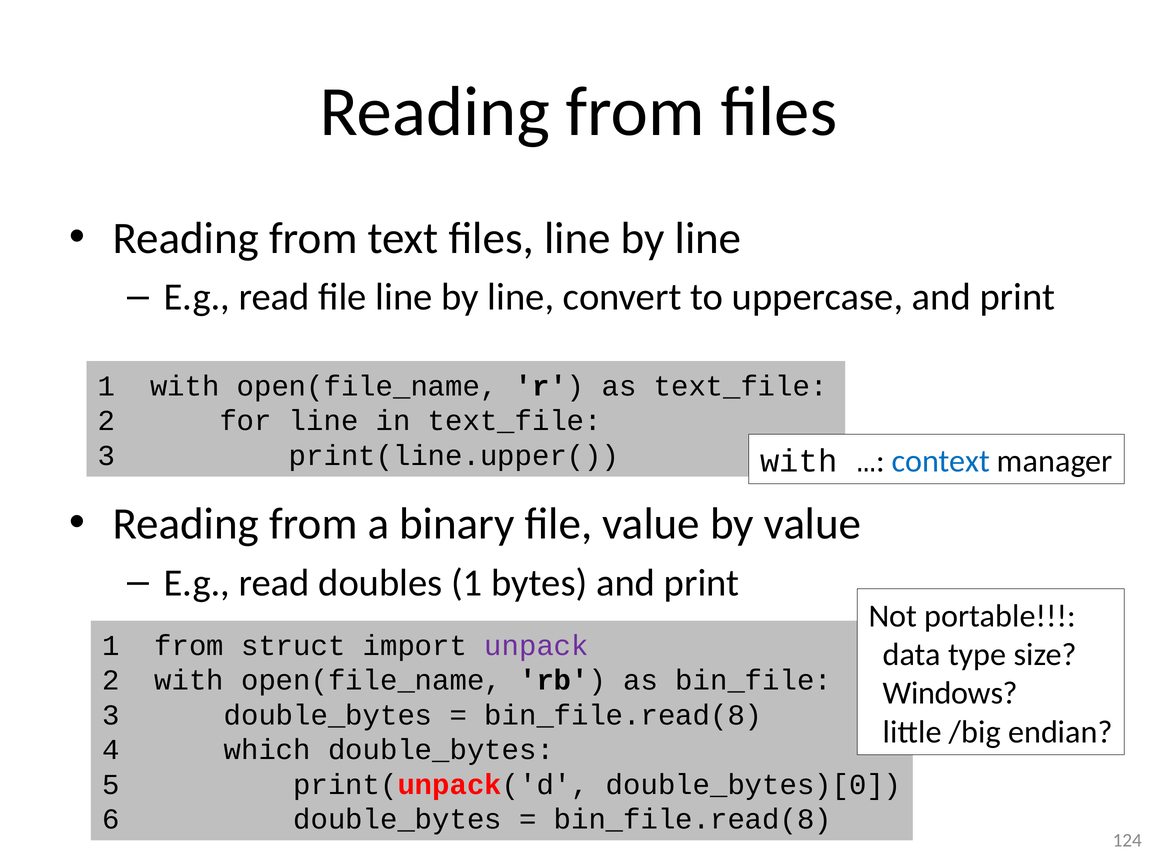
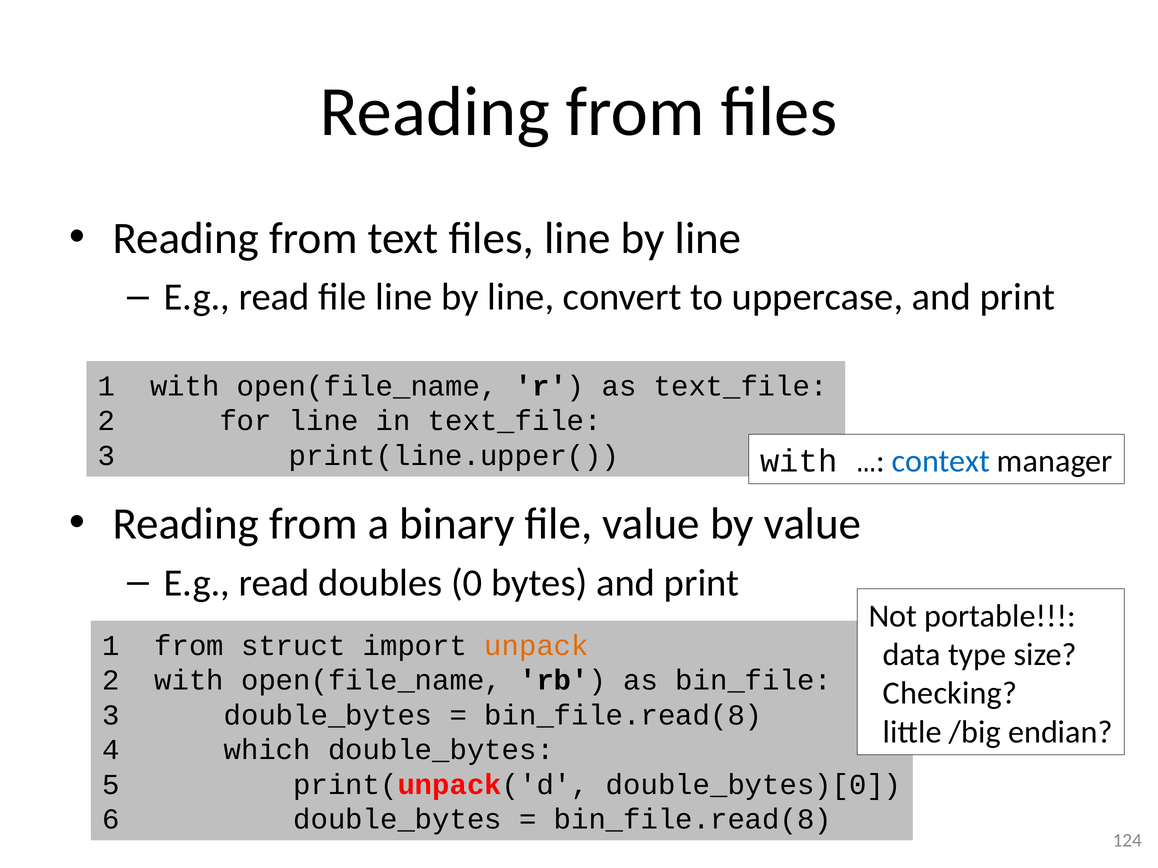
doubles 1: 1 -> 0 (467, 583)
unpack colour: purple -> orange (537, 646)
Windows: Windows -> Checking (950, 694)
